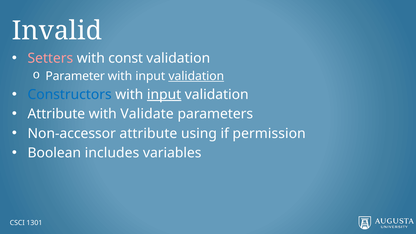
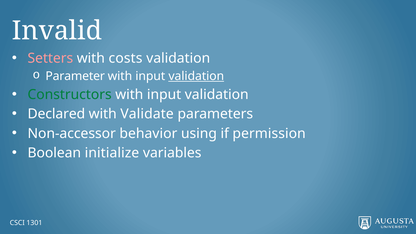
const: const -> costs (125, 58)
Constructors colour: blue -> green (70, 95)
input underline: present -> none (164, 95)
Attribute: Attribute -> Declared (56, 114)
Non-accessor attribute: attribute -> behavior (148, 133)
includes: includes -> initialize (112, 153)
